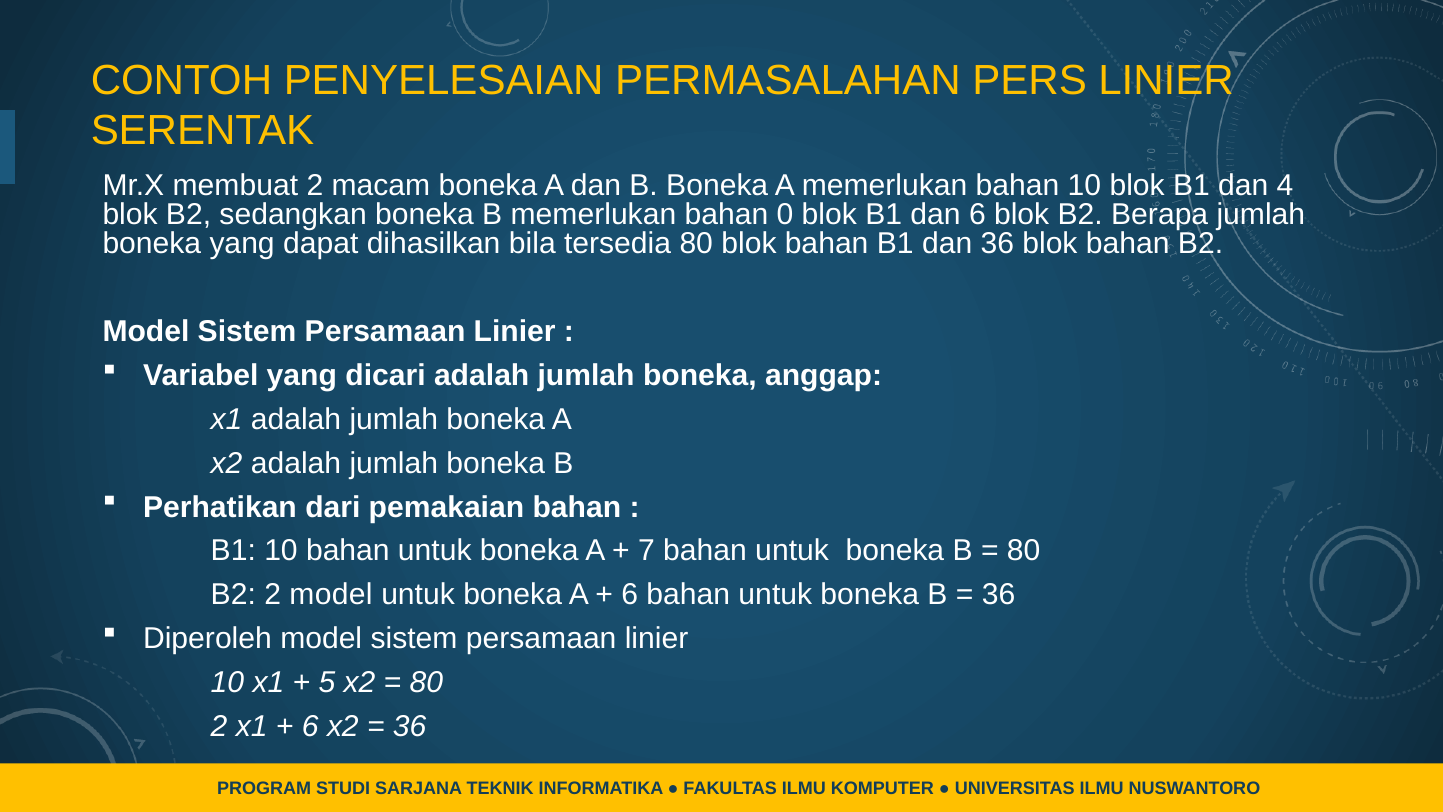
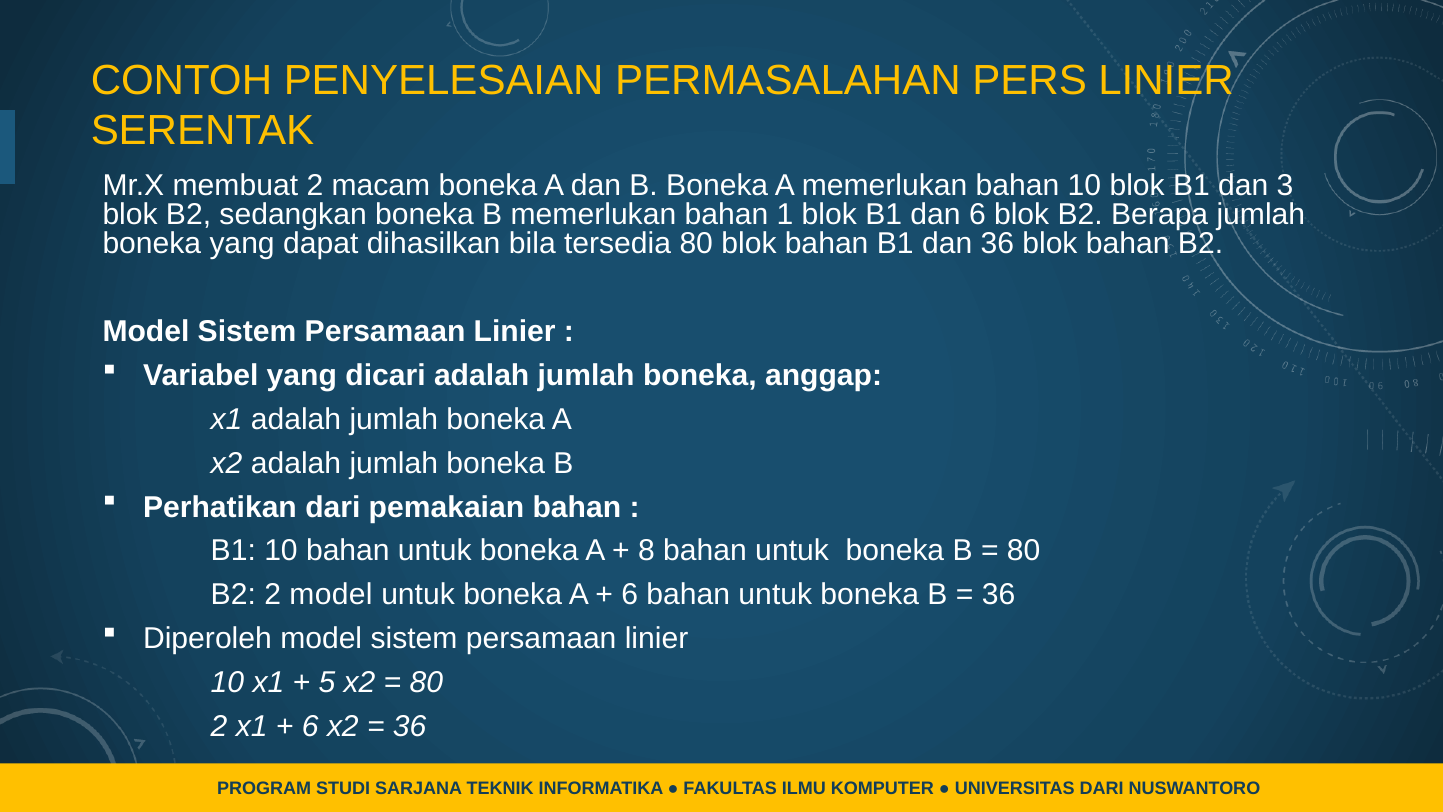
4: 4 -> 3 (1285, 186)
0: 0 -> 1 (785, 214)
7: 7 -> 8 (647, 551)
UNIVERSITAS ILMU: ILMU -> DARI (1102, 788)
